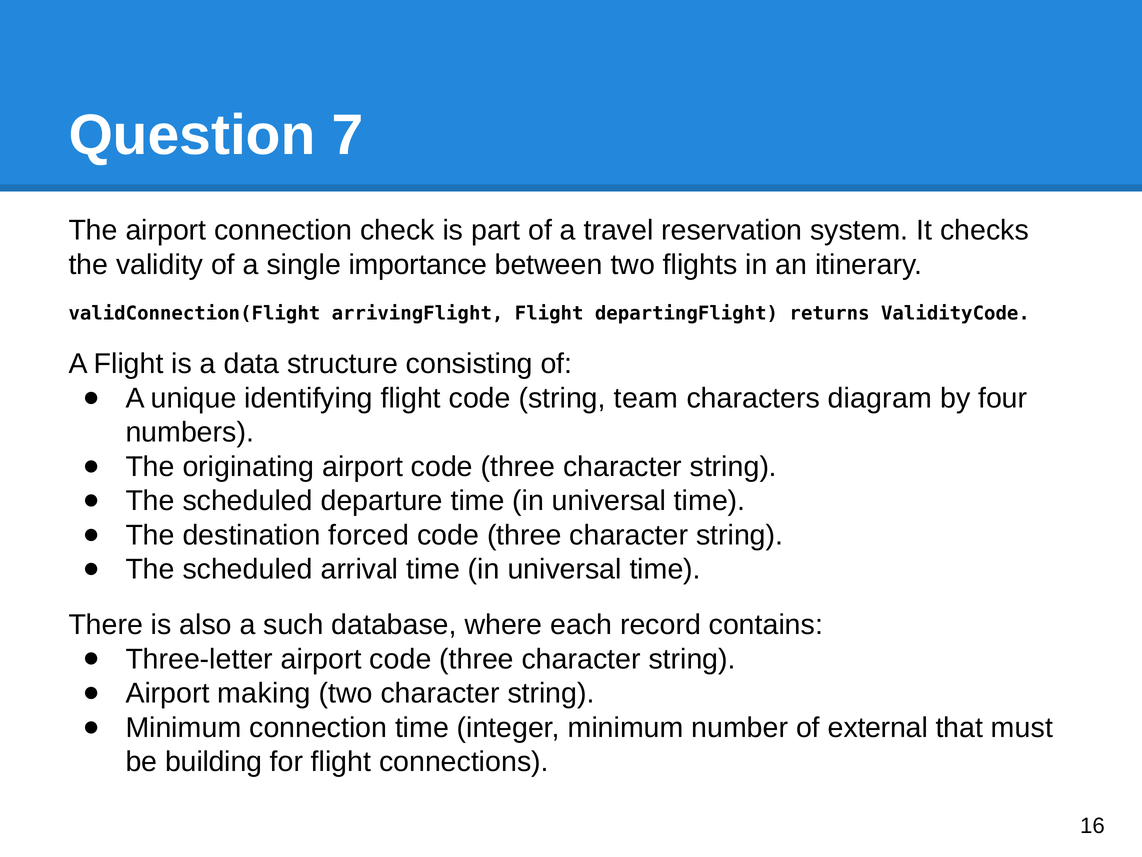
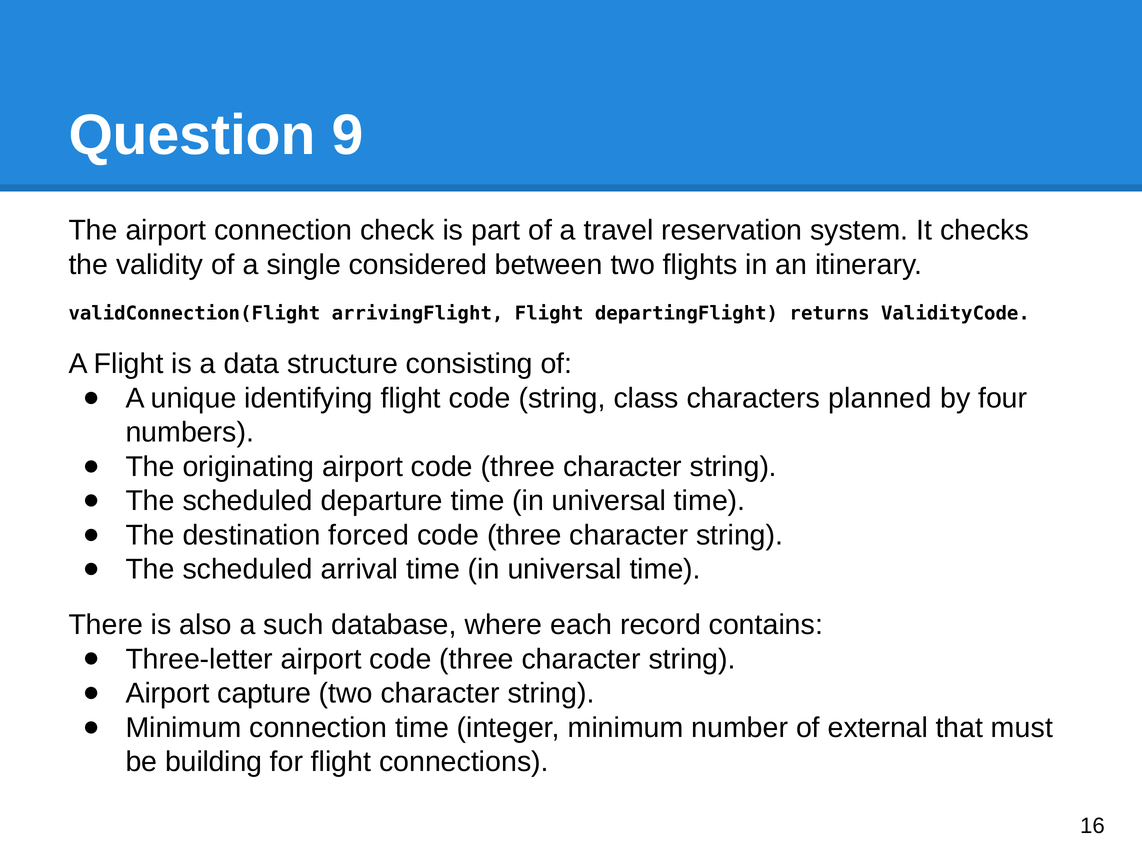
7: 7 -> 9 (347, 135)
importance: importance -> considered (418, 265)
team: team -> class (646, 398)
diagram: diagram -> planned (880, 398)
making: making -> capture (264, 693)
